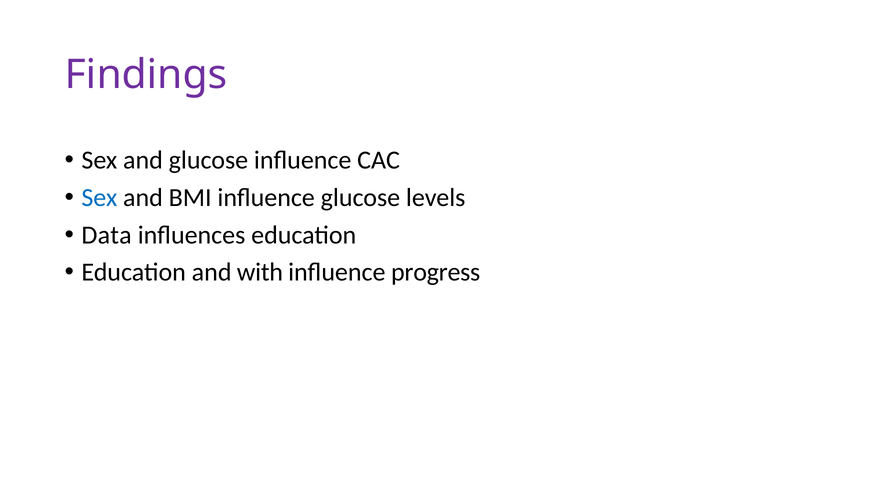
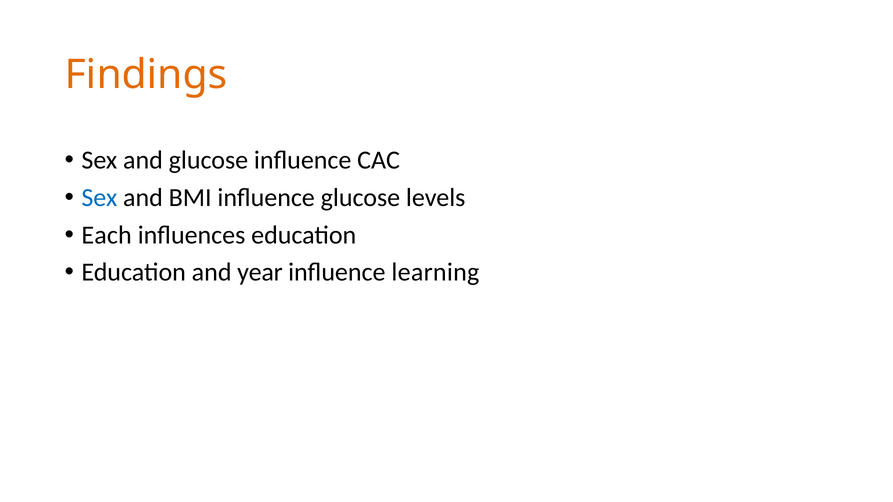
Findings colour: purple -> orange (146, 75)
Data: Data -> Each (107, 235)
with: with -> year (260, 273)
progress: progress -> learning (435, 273)
